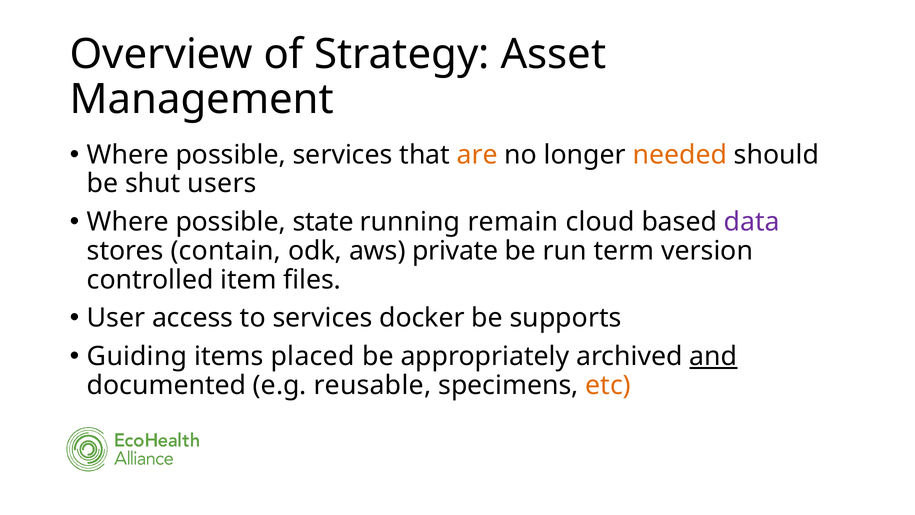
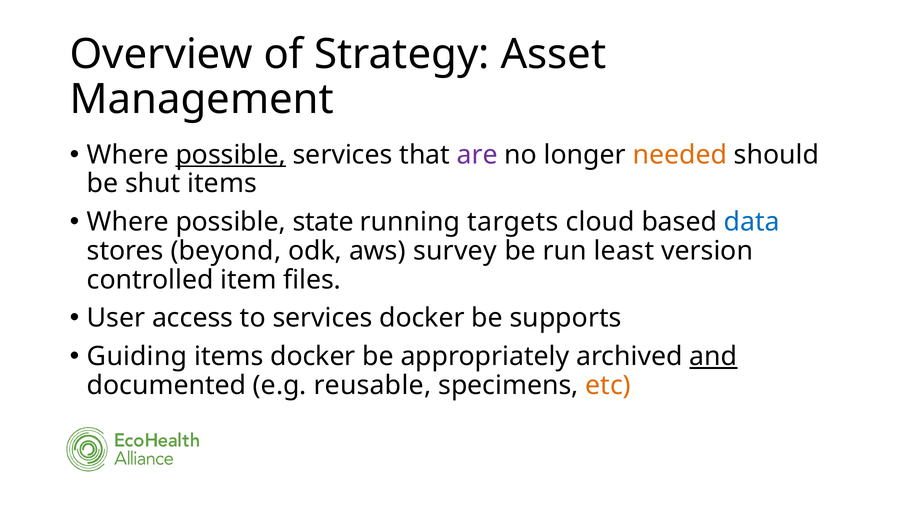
possible underline: none -> present (231, 155)
are colour: orange -> purple (477, 155)
shut users: users -> items (222, 184)
remain: remain -> targets (513, 222)
data colour: purple -> blue (752, 222)
contain: contain -> beyond (226, 251)
private: private -> survey (455, 251)
term: term -> least (624, 251)
items placed: placed -> docker (313, 356)
